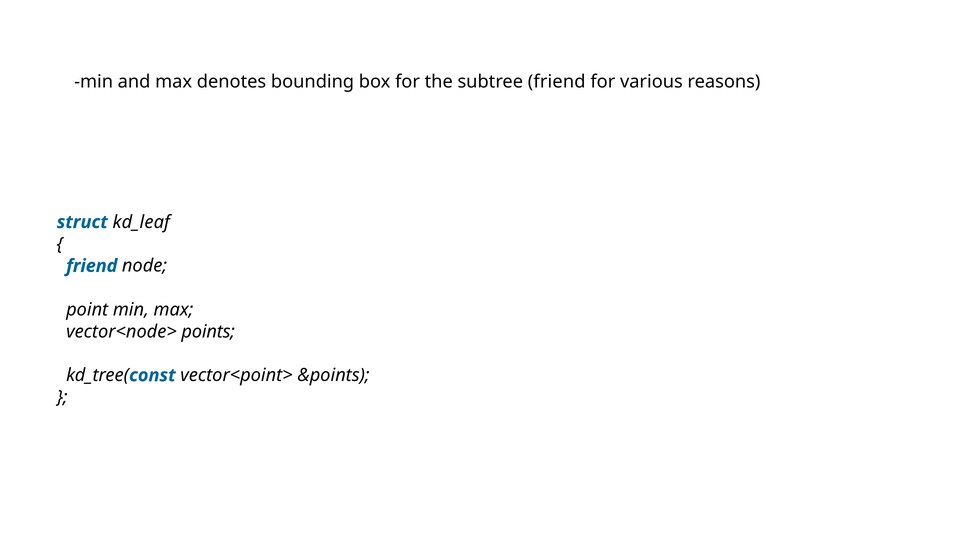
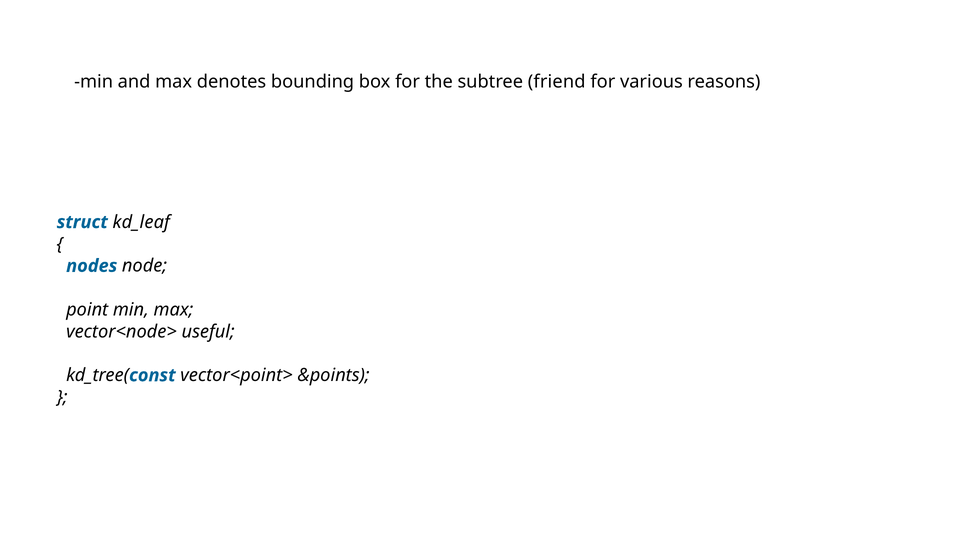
friend: friend -> nodes (92, 266)
points: points -> useful (208, 332)
